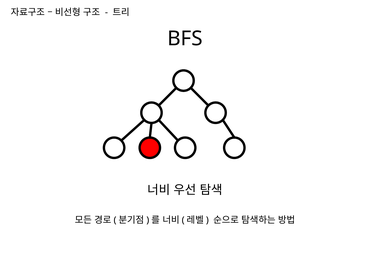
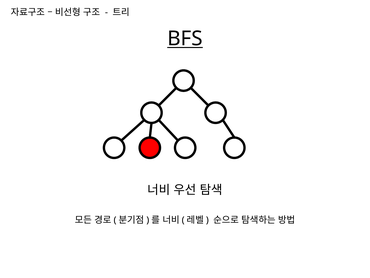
BFS underline: none -> present (185, 39)
